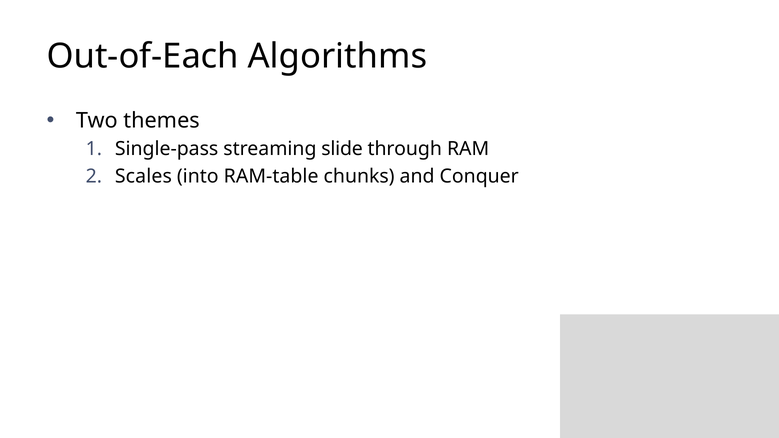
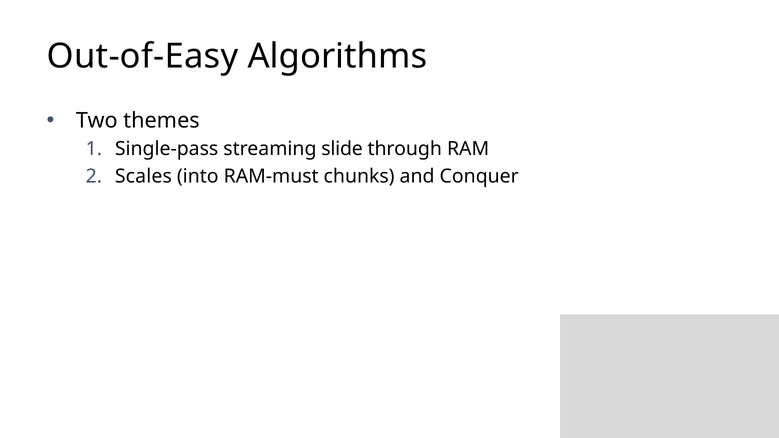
Out-of-Each: Out-of-Each -> Out-of-Easy (143, 56)
RAM-table: RAM-table -> RAM-must (271, 176)
